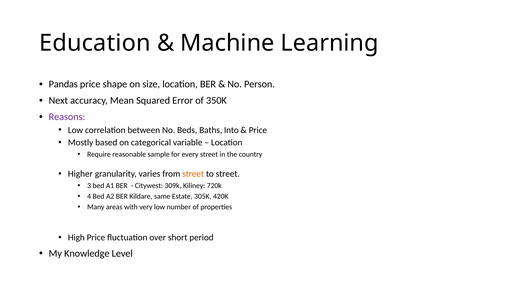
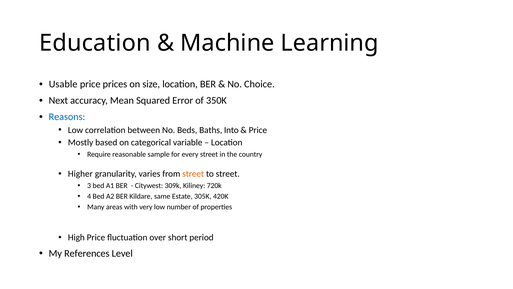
Pandas: Pandas -> Usable (63, 84)
shape: shape -> prices (115, 84)
Person: Person -> Choice (259, 84)
Reasons colour: purple -> blue (67, 117)
Knowledge: Knowledge -> References (87, 253)
